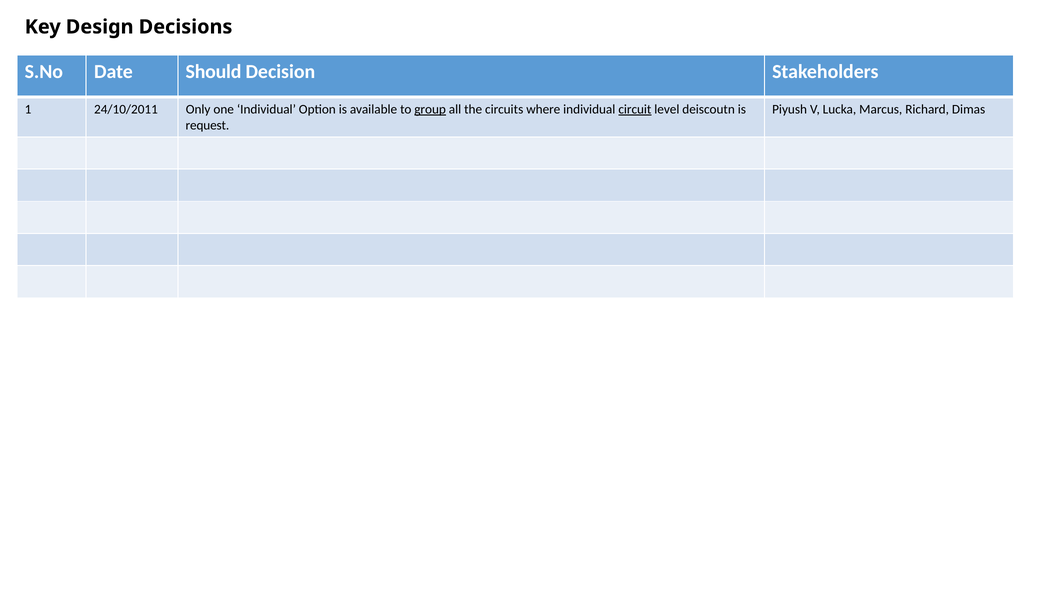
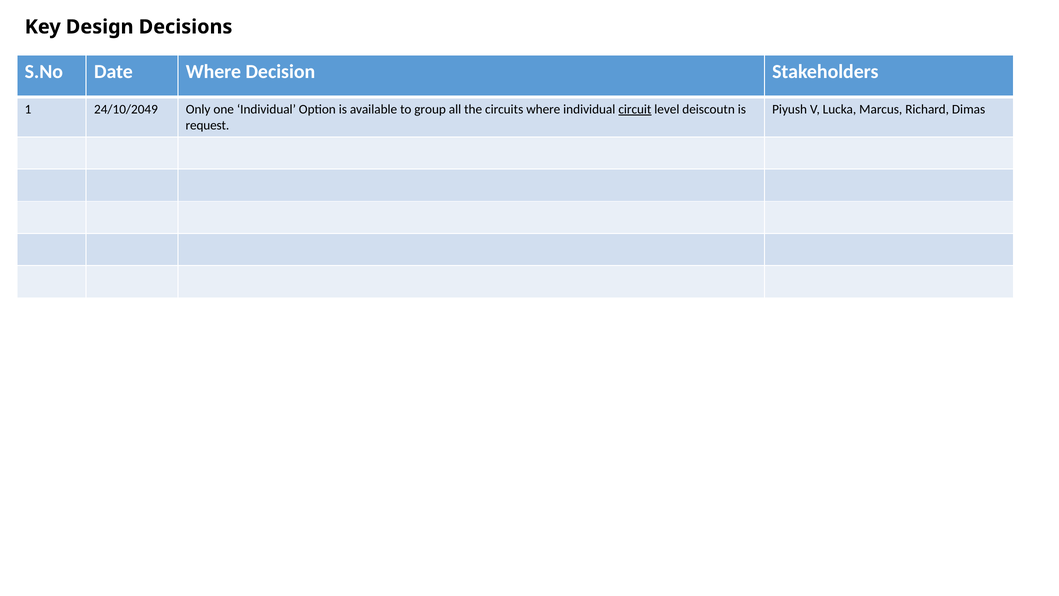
Date Should: Should -> Where (213, 71)
24/10/2011: 24/10/2011 -> 24/10/2049 (126, 109)
group underline: present -> none (430, 109)
